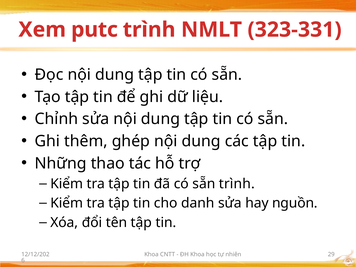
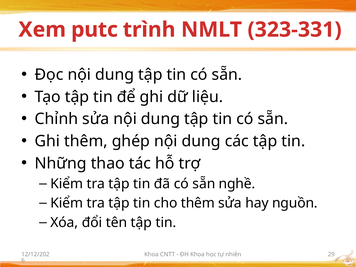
sẵn trình: trình -> nghề (237, 184)
cho danh: danh -> thêm (198, 203)
